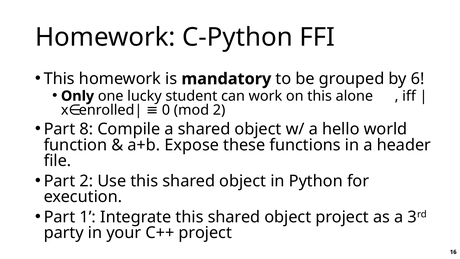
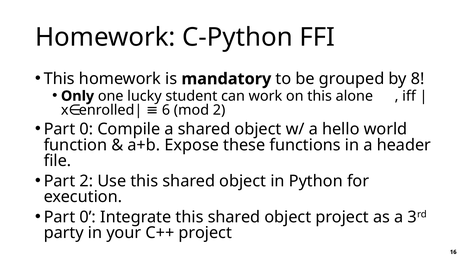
6: 6 -> 8 (418, 79)
0: 0 -> 6 (166, 110)
8: 8 -> 0 (86, 129)
1: 1 -> 0 (88, 217)
